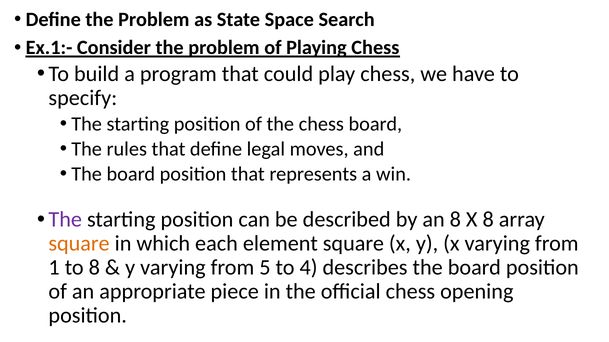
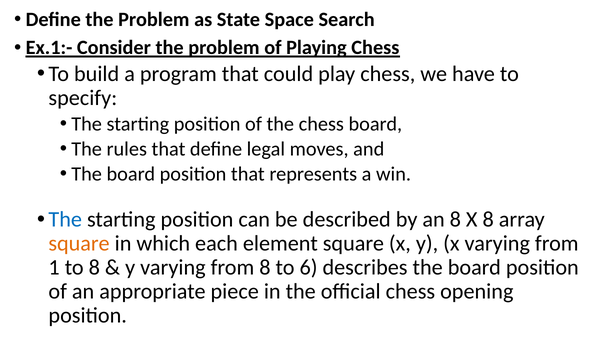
The colour: purple -> blue (65, 220)
from 5: 5 -> 8 (265, 268)
4: 4 -> 6 (309, 268)
